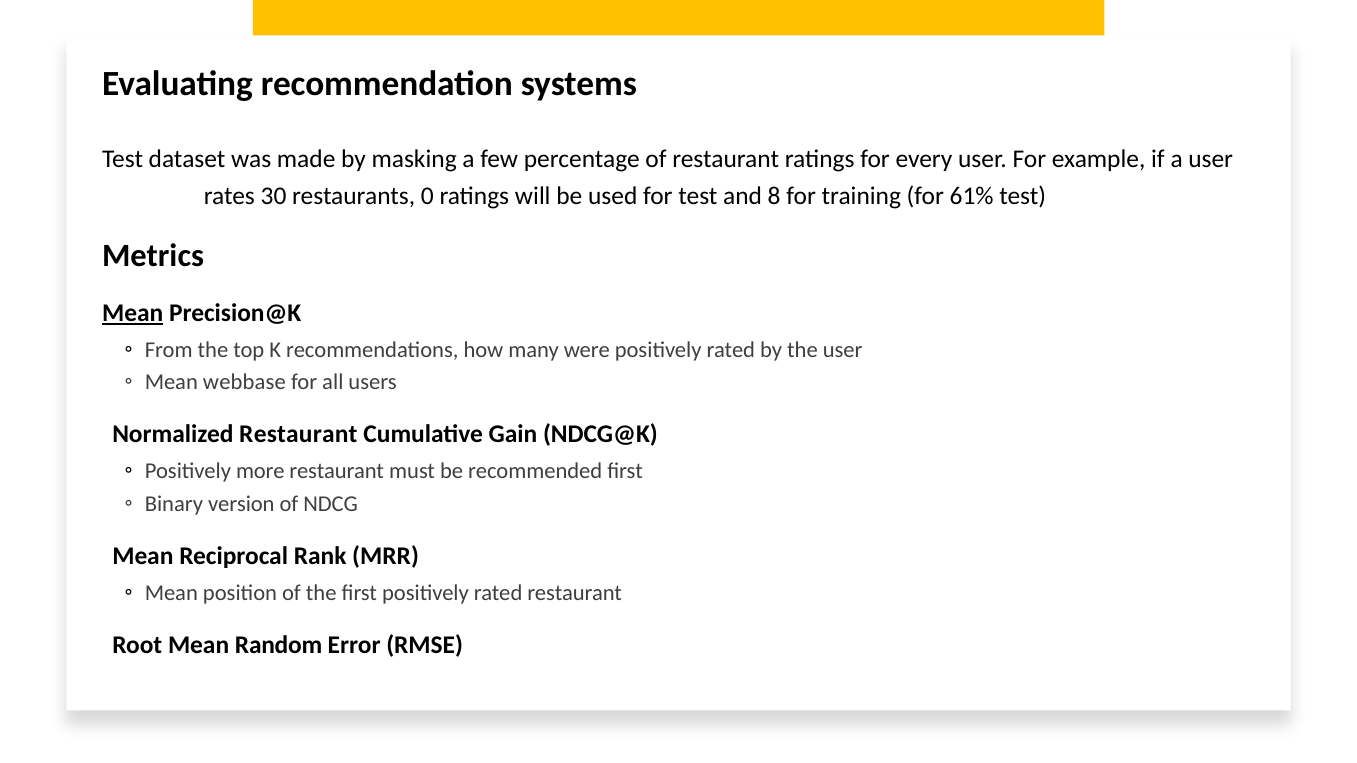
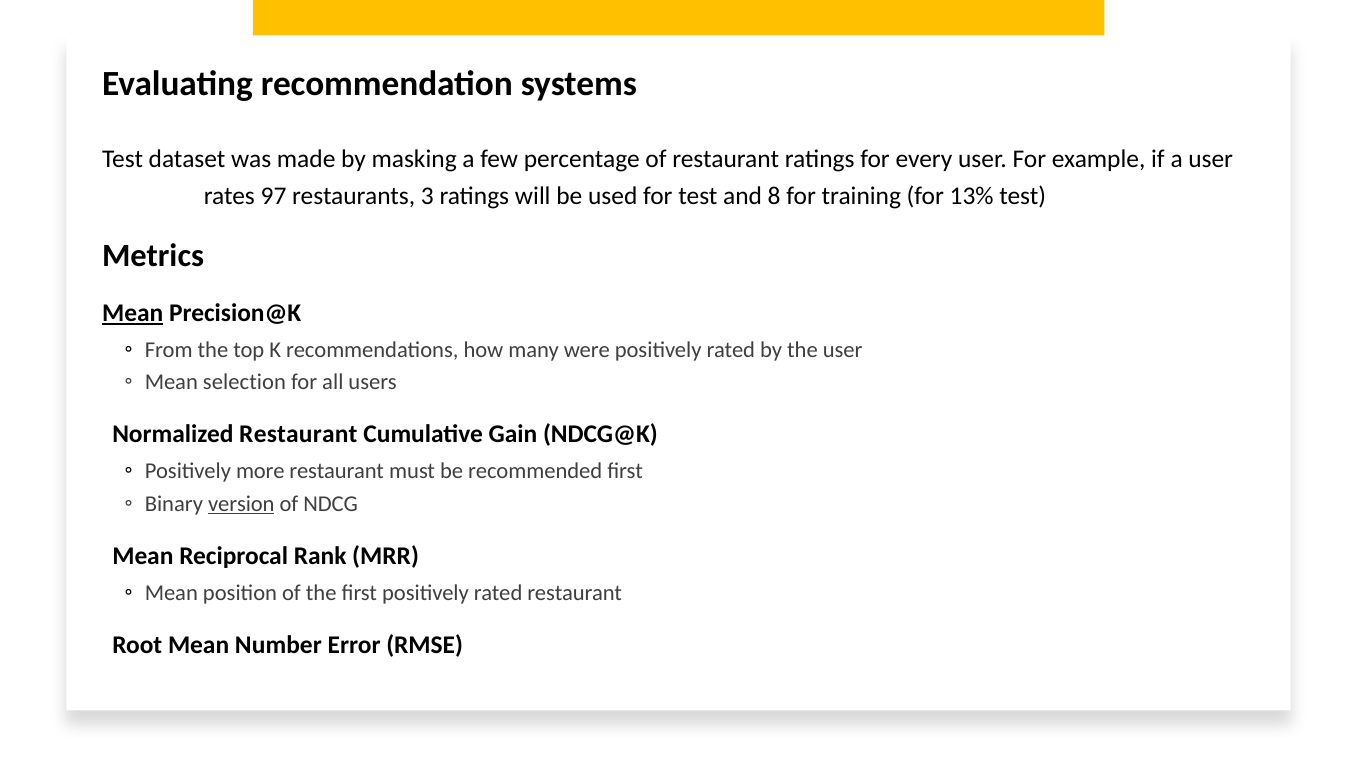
30: 30 -> 97 (274, 196)
0: 0 -> 3 (427, 196)
61%: 61% -> 13% (972, 196)
webbase: webbase -> selection (244, 383)
version underline: none -> present (241, 504)
Random: Random -> Number (278, 645)
